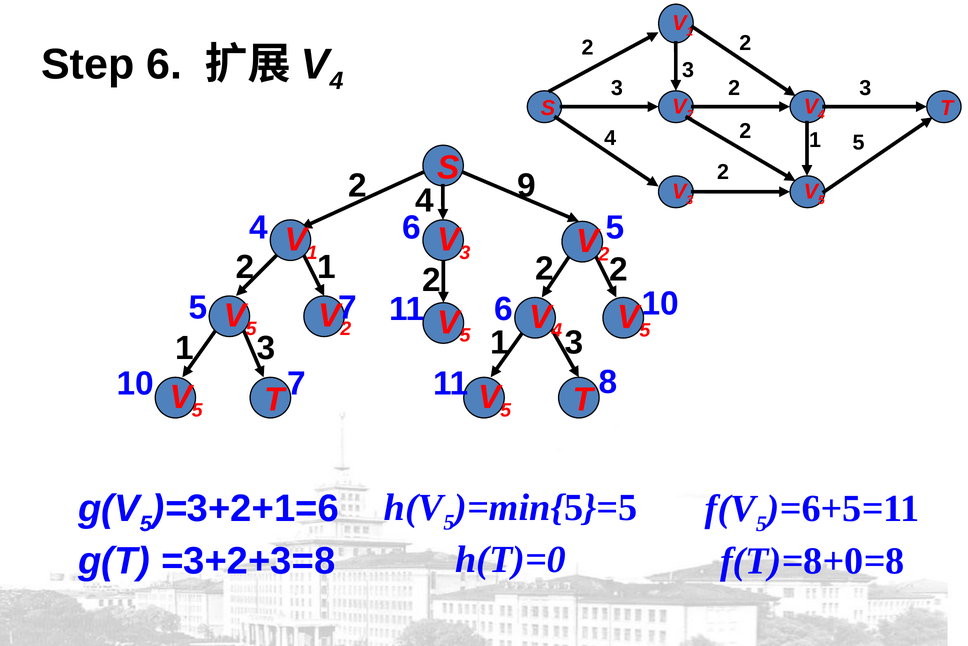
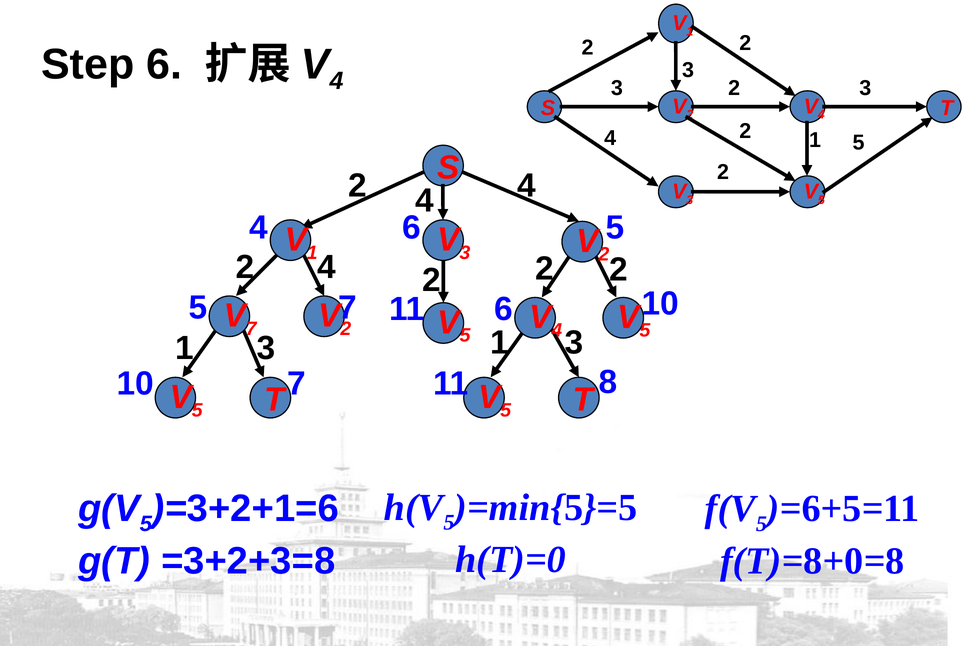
4 9: 9 -> 4 (527, 185)
1: 1 -> 4 (326, 267)
5: 5 -> 7 (251, 329)
